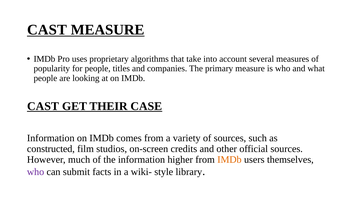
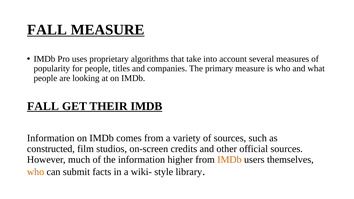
CAST: CAST -> FALL (47, 30)
CAST: CAST -> FALL (43, 106)
THEIR CASE: CASE -> IMDB (146, 106)
who colour: purple -> orange (36, 172)
